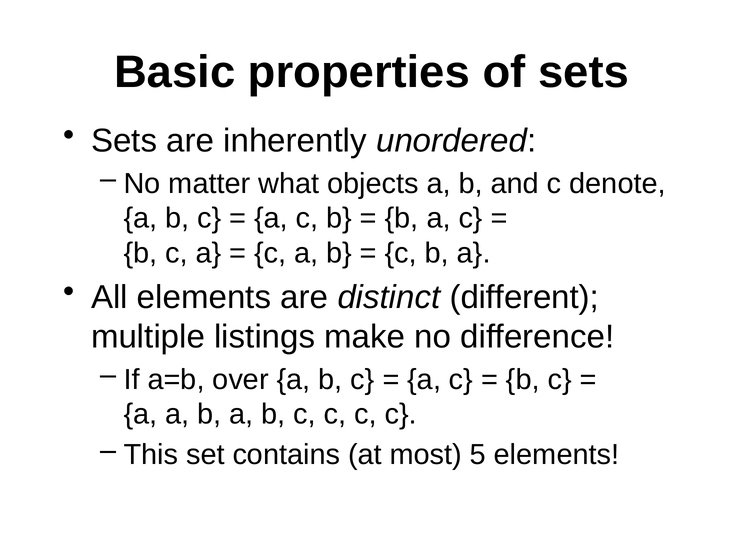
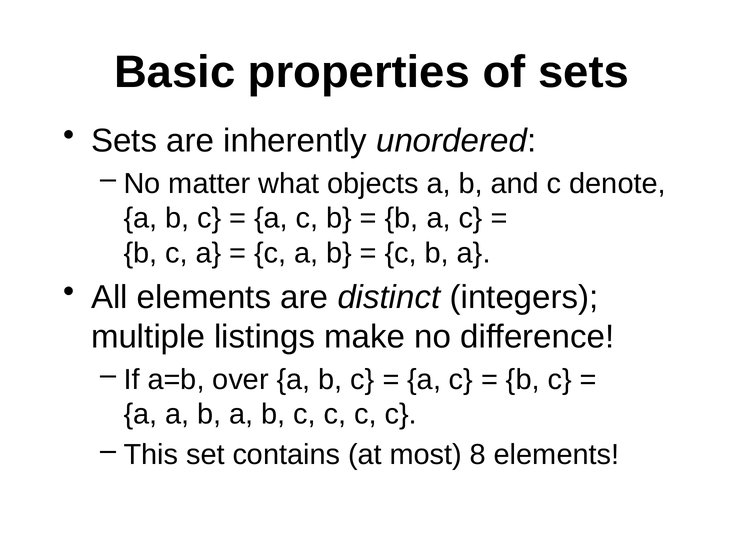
different: different -> integers (524, 297)
5: 5 -> 8 (478, 455)
